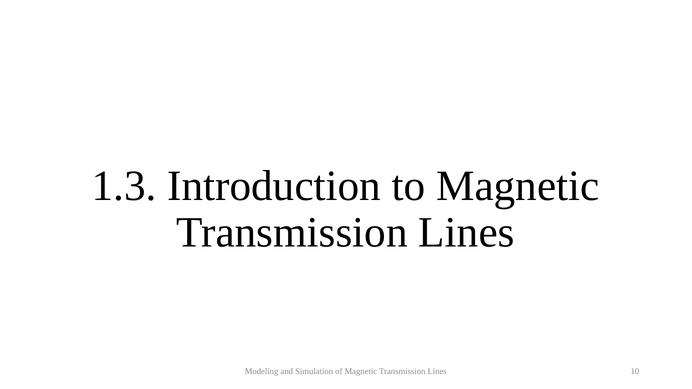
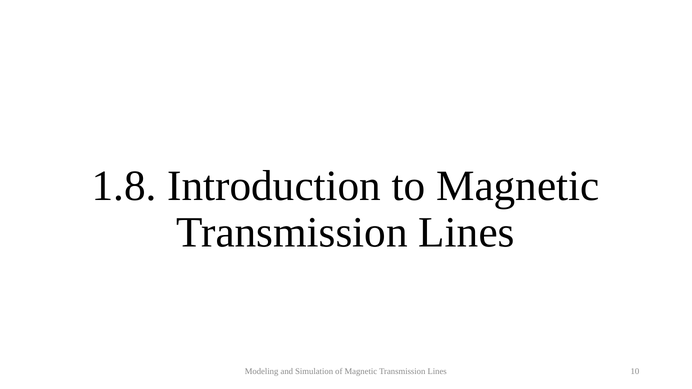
1.3: 1.3 -> 1.8 (124, 186)
